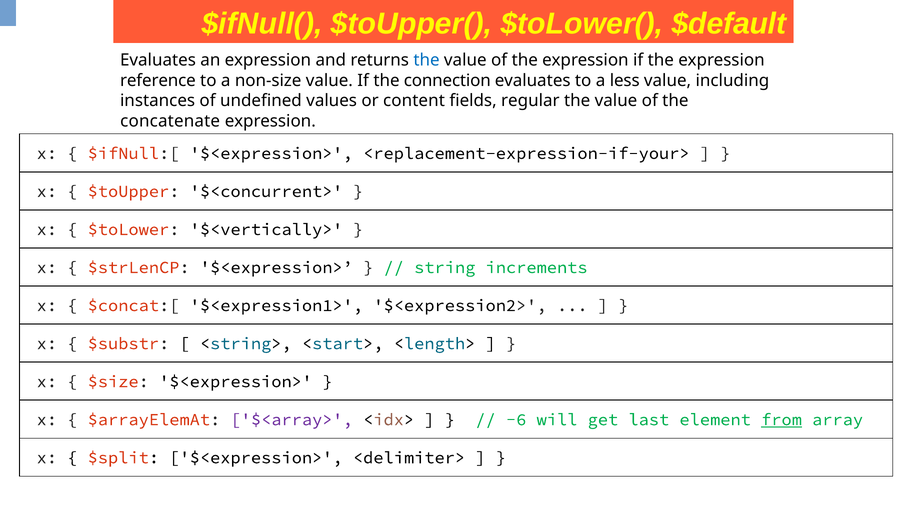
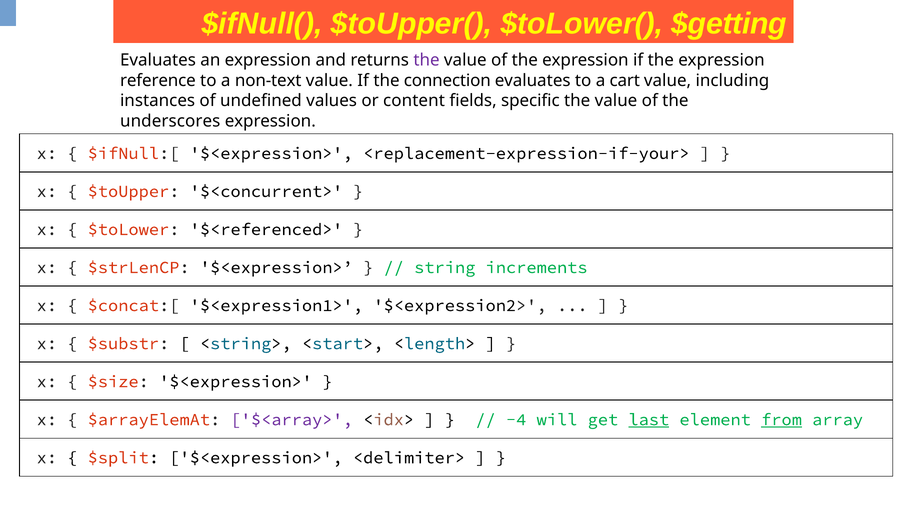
$default: $default -> $getting (729, 24)
the colour: blue -> purple (427, 60)
non-size: non-size -> non-text (268, 80)
less: less -> cart (625, 80)
regular: regular -> specific (530, 101)
concatenate: concatenate -> underscores (170, 121)
$<vertically>: $<vertically> -> $<referenced> (266, 229)
-6: -6 -> -4 (516, 420)
last underline: none -> present (649, 420)
